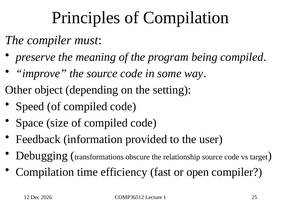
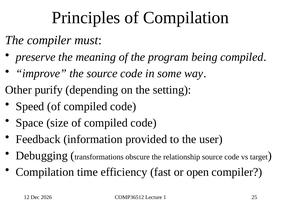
object: object -> purify (49, 90)
